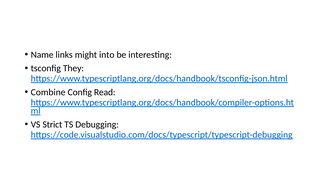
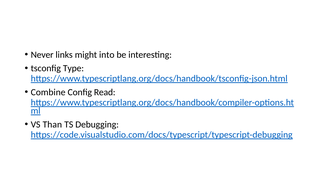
Name: Name -> Never (42, 55)
They: They -> Type (73, 68)
Strict: Strict -> Than (52, 125)
